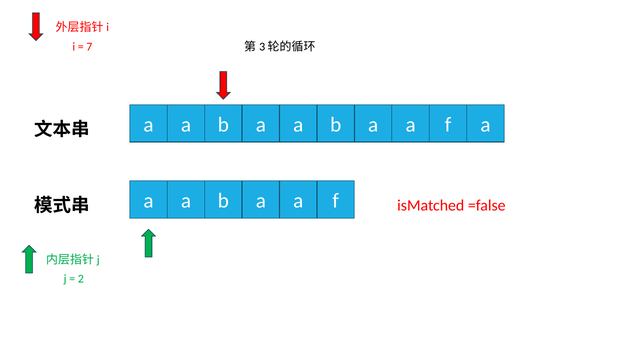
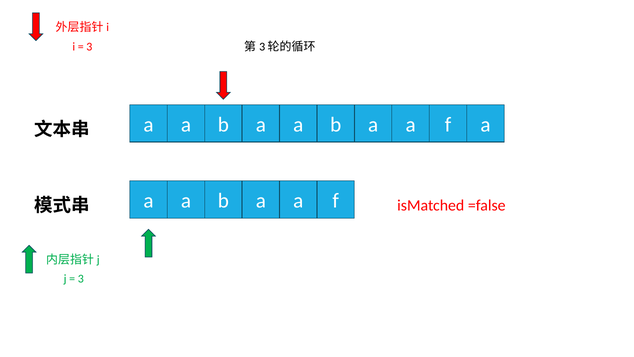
7: 7 -> 3 (89, 47)
2: 2 -> 3 (81, 279)
